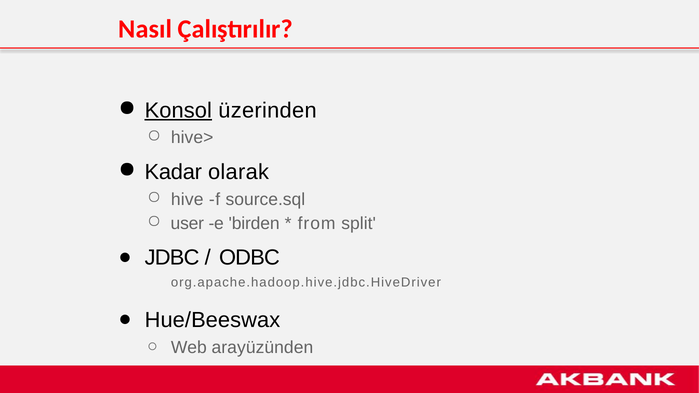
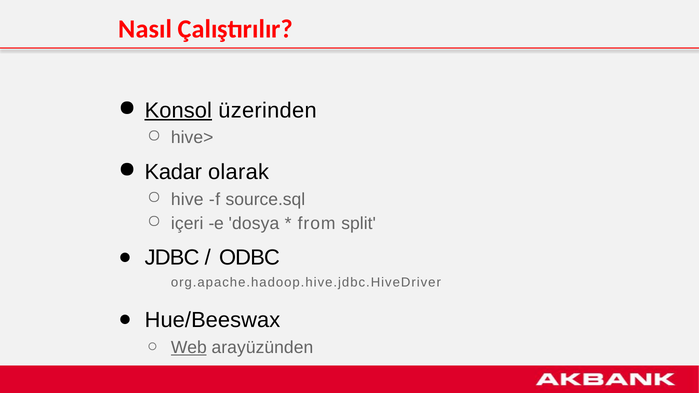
user: user -> içeri (187, 223)
birden: birden -> dosya (254, 223)
Web underline: none -> present (189, 348)
